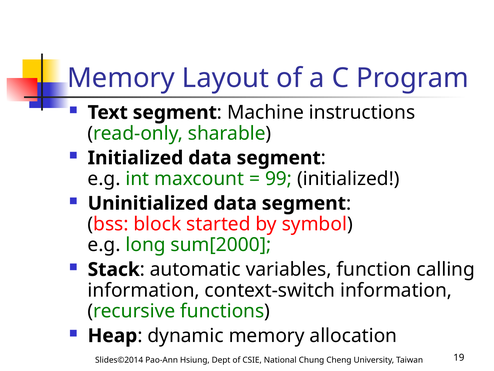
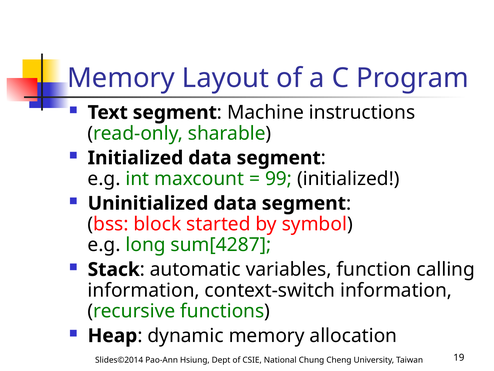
sum[2000: sum[2000 -> sum[4287 (221, 245)
